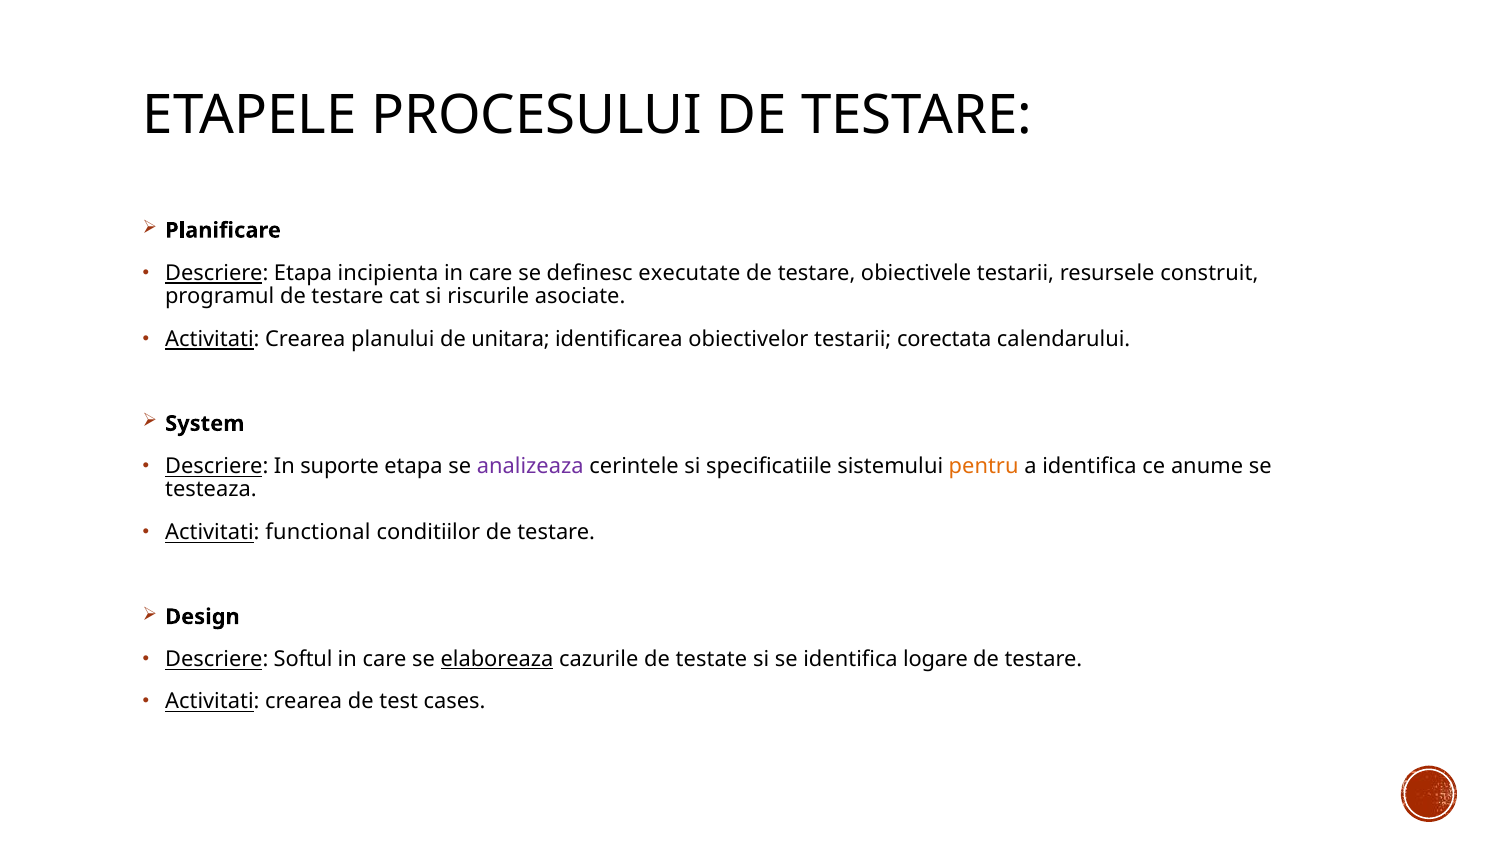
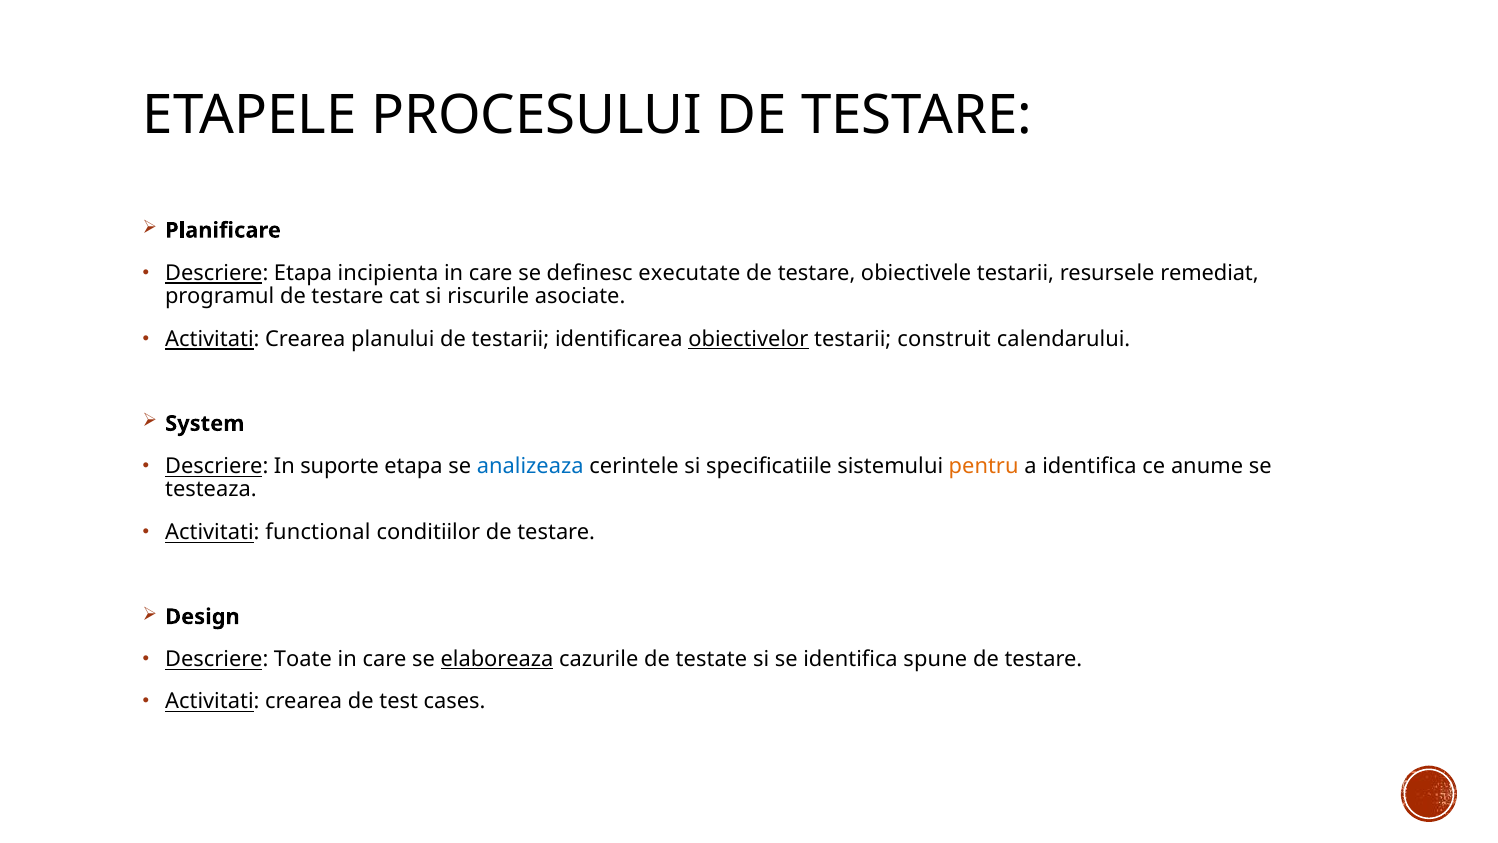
construit: construit -> remediat (1209, 273)
de unitara: unitara -> testarii (511, 339)
obiectivelor underline: none -> present (748, 339)
corectata: corectata -> construit (944, 339)
analizeaza colour: purple -> blue (530, 466)
Softul: Softul -> Toate (303, 659)
logare: logare -> spune (935, 659)
